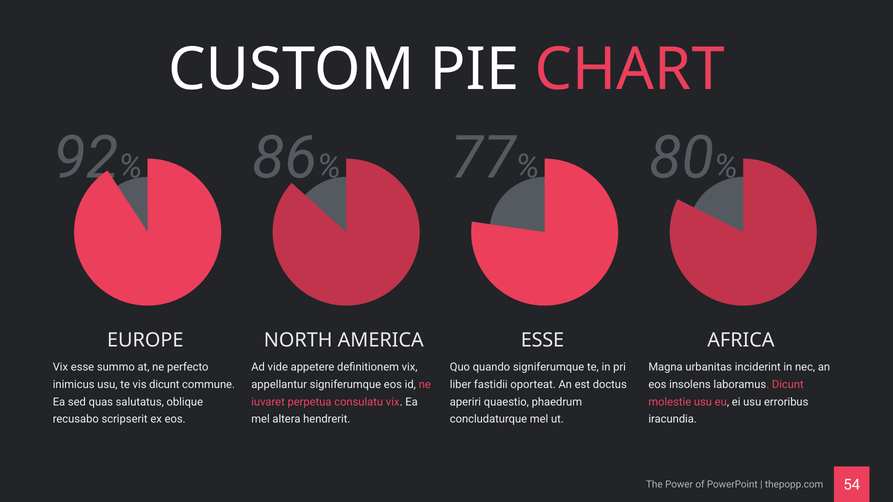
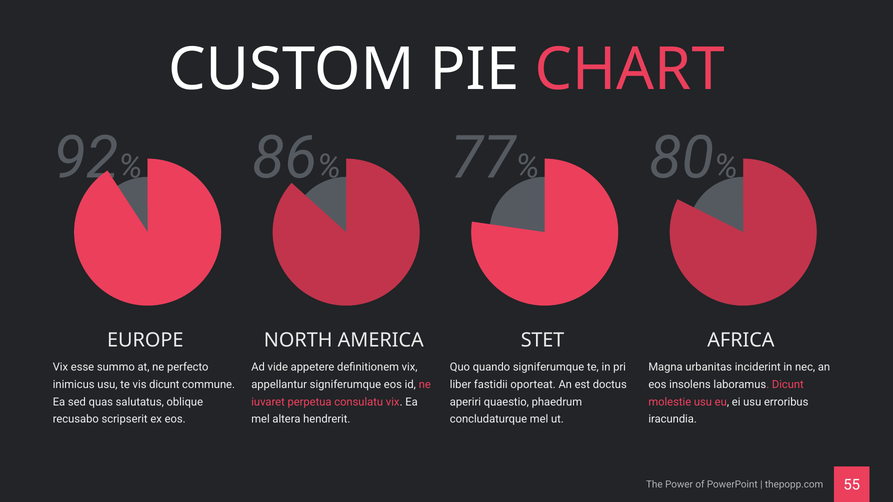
ESSE: ESSE -> STET (542, 341)
54: 54 -> 55 (852, 485)
